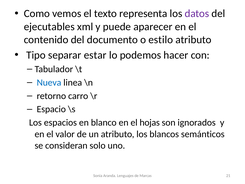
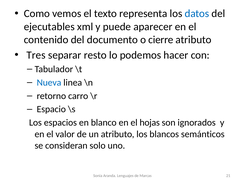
datos colour: purple -> blue (197, 14)
estilo: estilo -> cierre (161, 40)
Tipo: Tipo -> Tres (36, 55)
estar: estar -> resto (95, 55)
